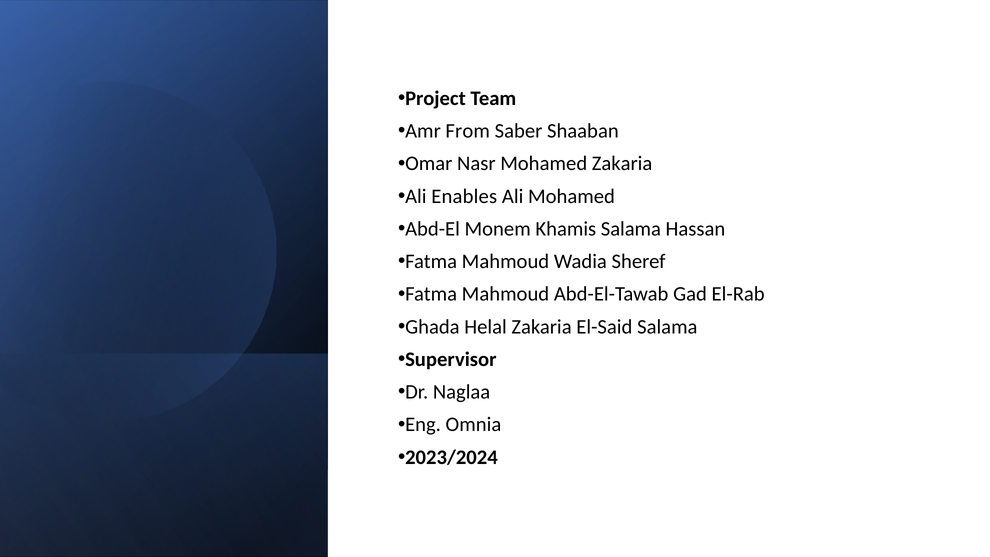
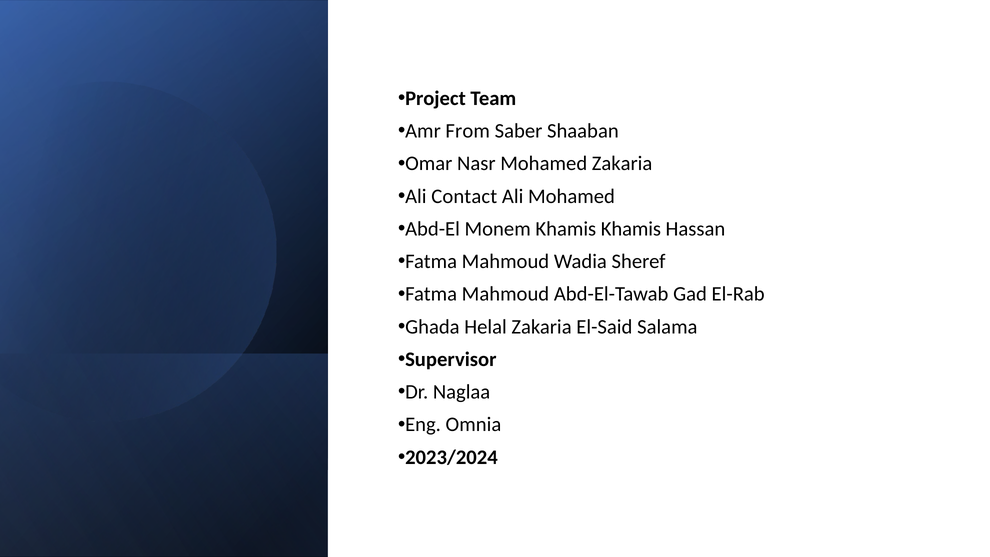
Enables: Enables -> Contact (464, 196)
Khamis Salama: Salama -> Khamis (631, 229)
